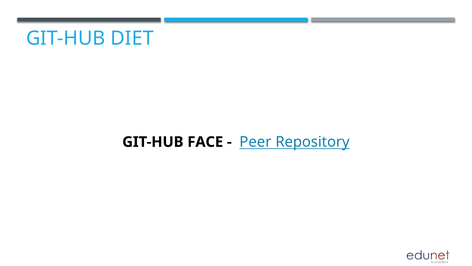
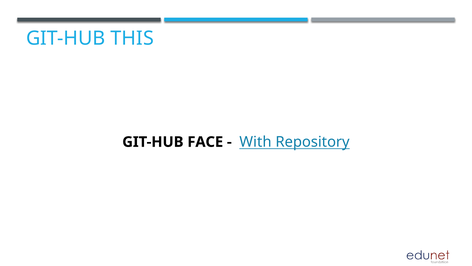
DIET: DIET -> THIS (132, 38)
Peer: Peer -> With (255, 142)
